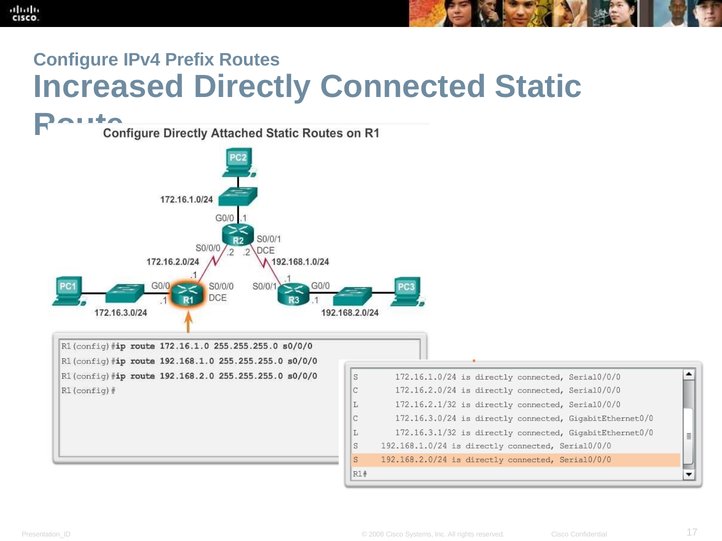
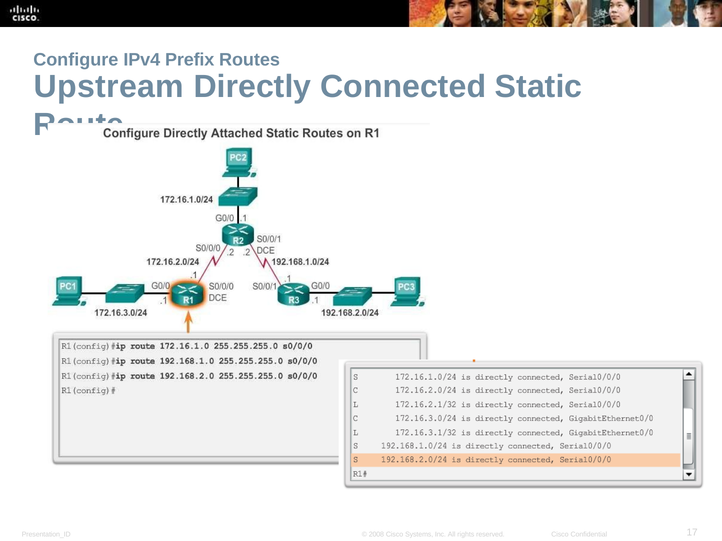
Increased: Increased -> Upstream (109, 87)
